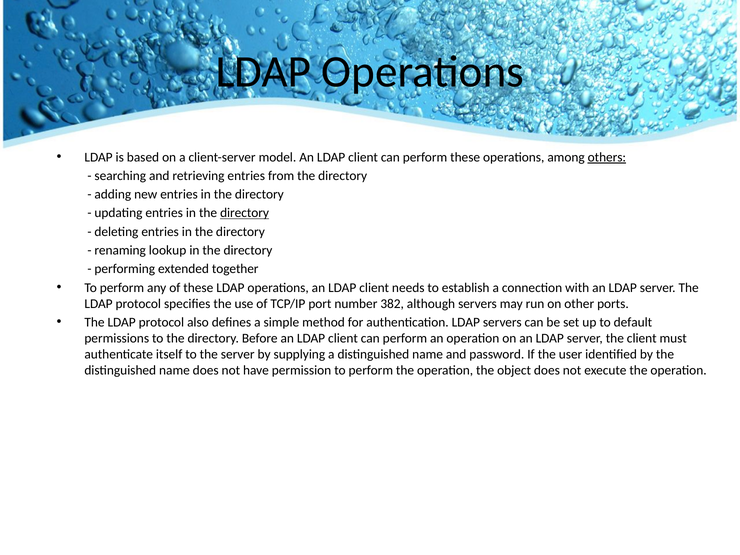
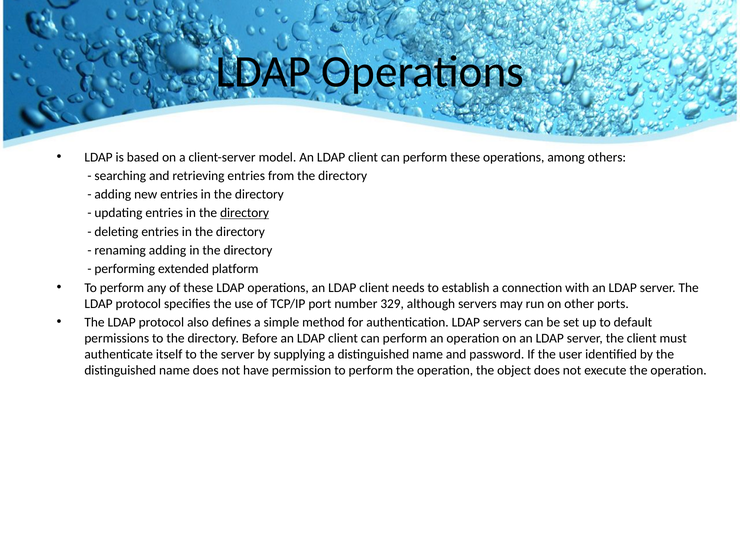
others underline: present -> none (607, 157)
renaming lookup: lookup -> adding (168, 250)
together: together -> platform (235, 269)
382: 382 -> 329 (392, 304)
